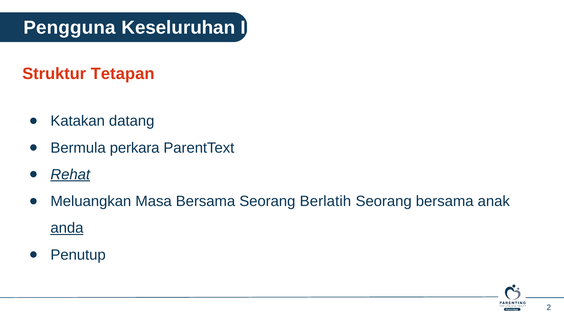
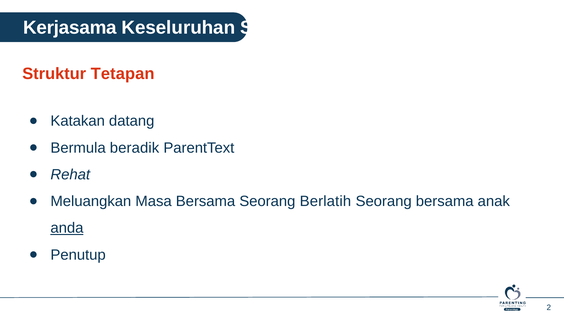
Pengguna: Pengguna -> Kerjasama (70, 28)
Imej: Imej -> Seni (260, 28)
perkara: perkara -> beradik (135, 148)
Rehat underline: present -> none (70, 175)
